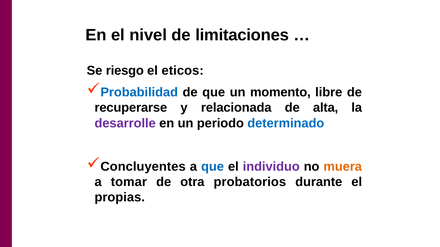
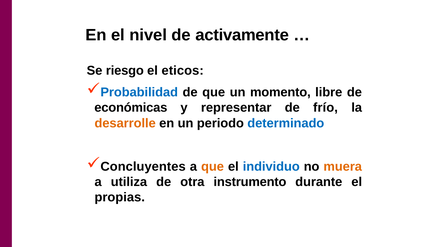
limitaciones: limitaciones -> activamente (242, 35)
recuperarse: recuperarse -> económicas (131, 108)
relacionada: relacionada -> representar (236, 108)
alta: alta -> frío (325, 108)
desarrolle colour: purple -> orange (125, 123)
que colour: blue -> orange (213, 167)
individuo colour: purple -> blue (271, 167)
tomar: tomar -> utiliza (129, 182)
probatorios: probatorios -> instrumento (250, 182)
